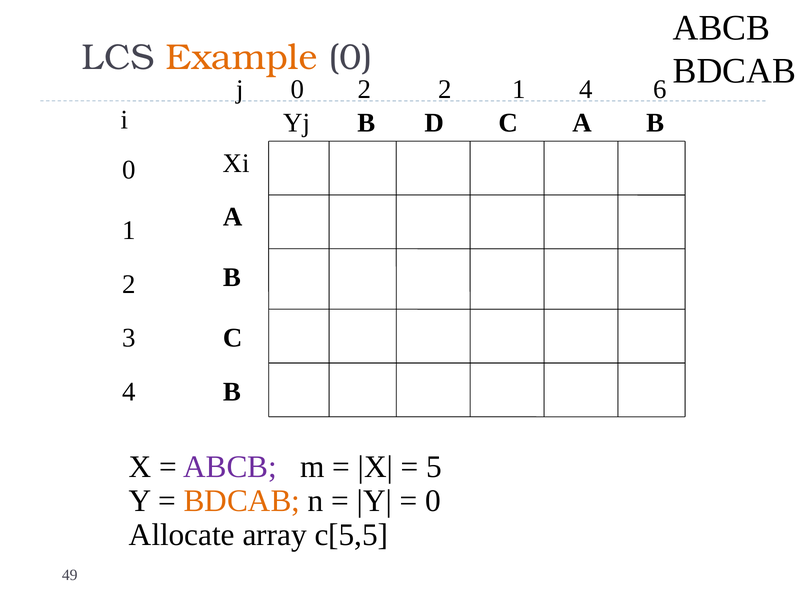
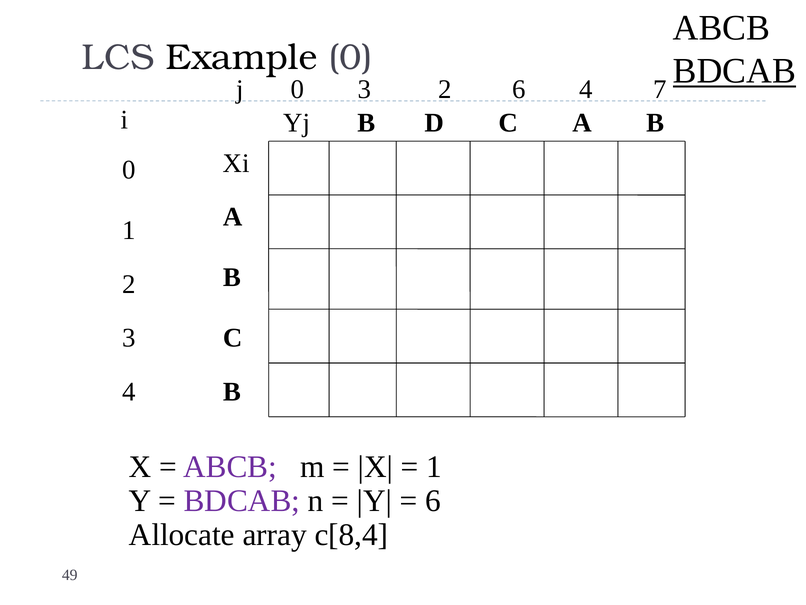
Example colour: orange -> black (242, 58)
BDCAB underline: none -> present (734, 71)
0 2: 2 -> 3 (365, 89)
2 1: 1 -> 6 (519, 89)
6: 6 -> 7 (660, 89)
5: 5 -> 1 (434, 467)
BDCAB colour: orange -> purple (242, 501)
0: 0 -> 6 (433, 501)
c[5,5: c[5,5 -> c[8,4 (351, 534)
